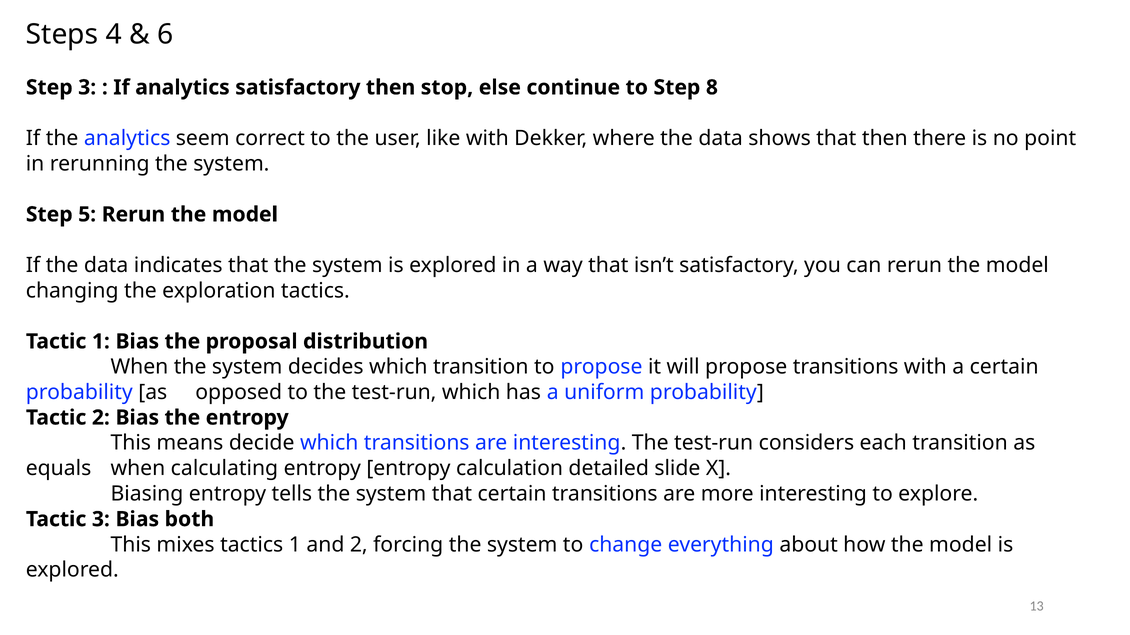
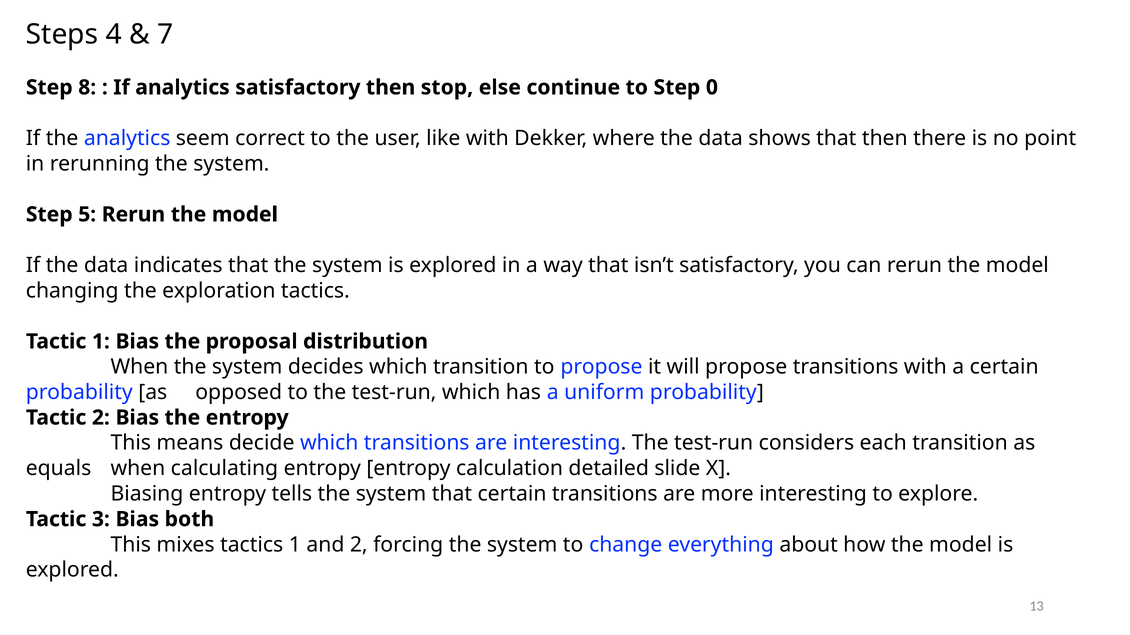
6: 6 -> 7 (165, 35)
Step 3: 3 -> 8 (87, 87)
8: 8 -> 0 (712, 87)
